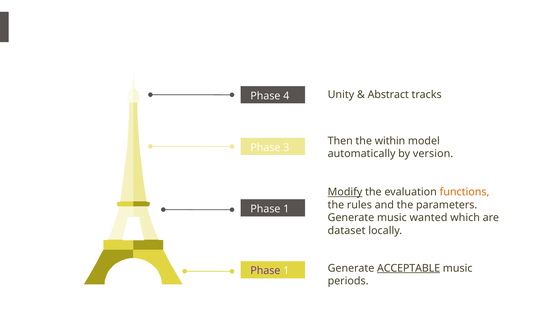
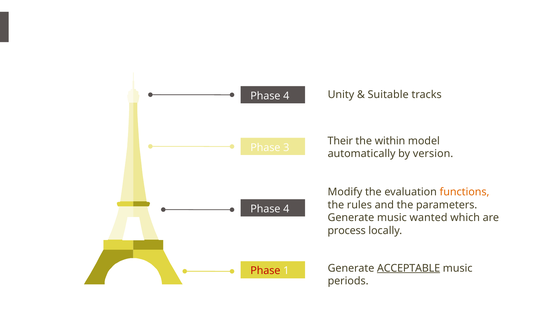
Abstract: Abstract -> Suitable (388, 95)
Then: Then -> Their (340, 141)
Modify underline: present -> none (345, 192)
1: 1 -> 4 (286, 209)
dataset: dataset -> process (347, 230)
Phase colour: purple -> red (265, 270)
